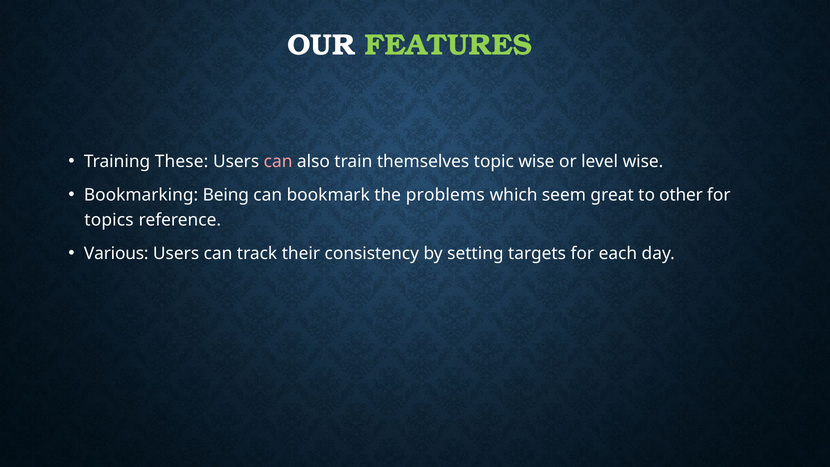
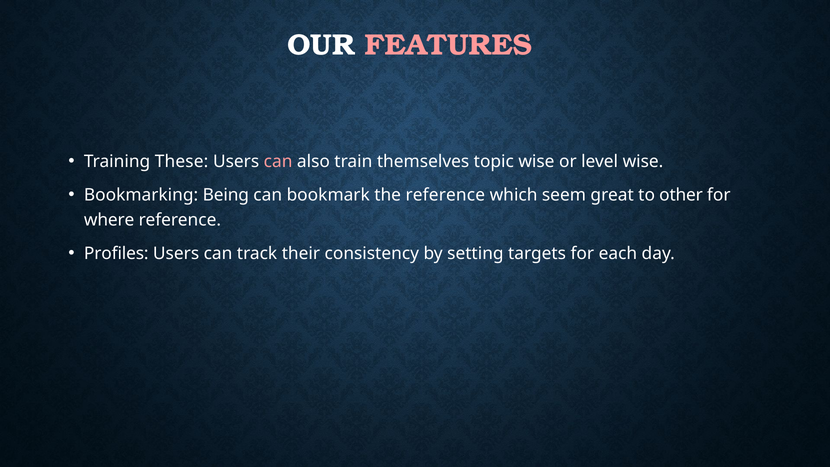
FEATURES colour: light green -> pink (449, 45)
the problems: problems -> reference (445, 195)
topics: topics -> where (109, 220)
Various: Various -> Profiles (116, 254)
